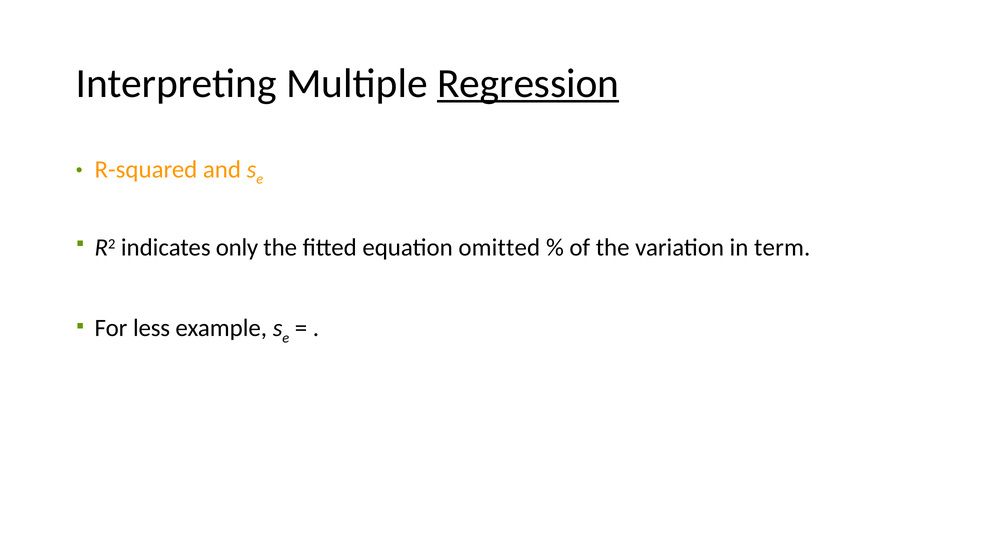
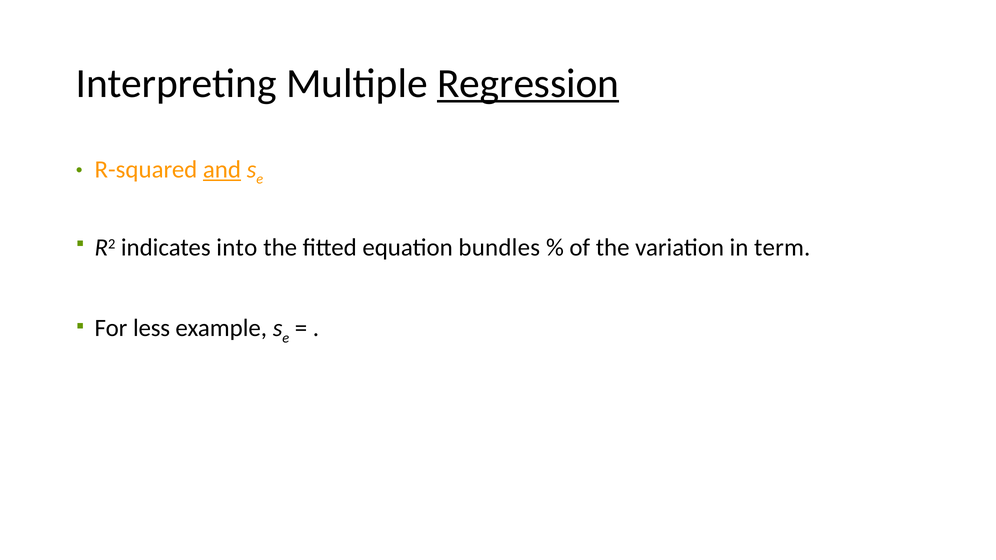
and underline: none -> present (222, 170)
only: only -> into (237, 248)
omitted: omitted -> bundles (499, 248)
